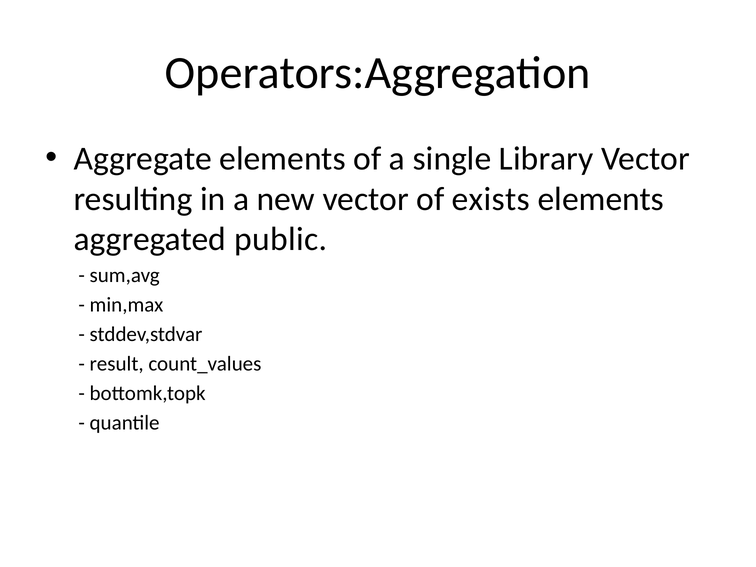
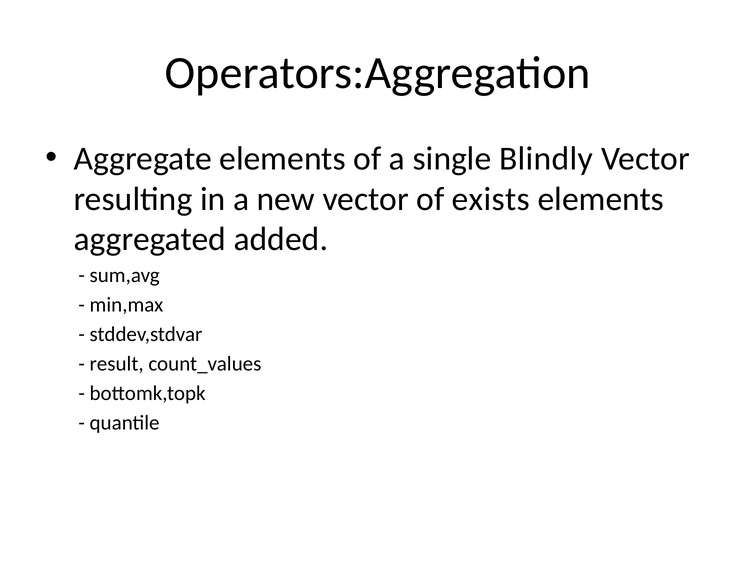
Library: Library -> Blindly (546, 159)
public: public -> added (281, 239)
